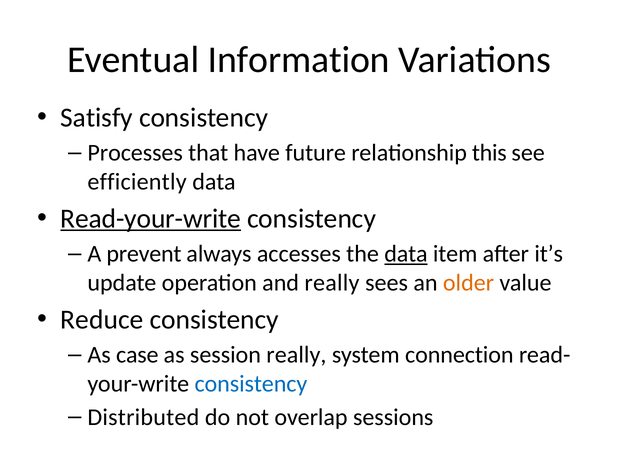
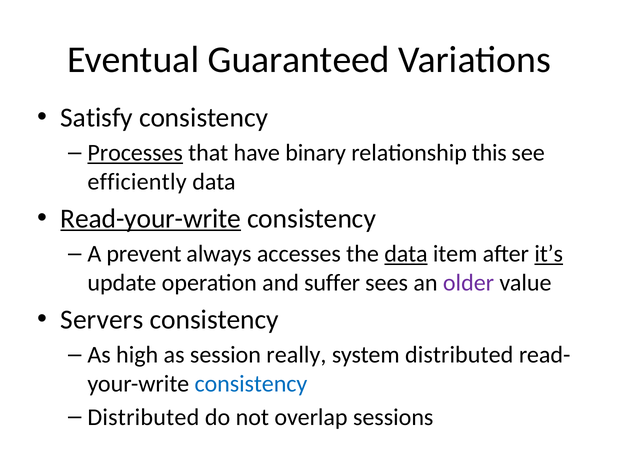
Information: Information -> Guaranteed (299, 60)
Processes underline: none -> present (135, 153)
future: future -> binary (316, 153)
it’s underline: none -> present (549, 254)
and really: really -> suffer (332, 283)
older colour: orange -> purple (469, 283)
Reduce: Reduce -> Servers (102, 320)
case: case -> high (137, 355)
system connection: connection -> distributed (459, 355)
